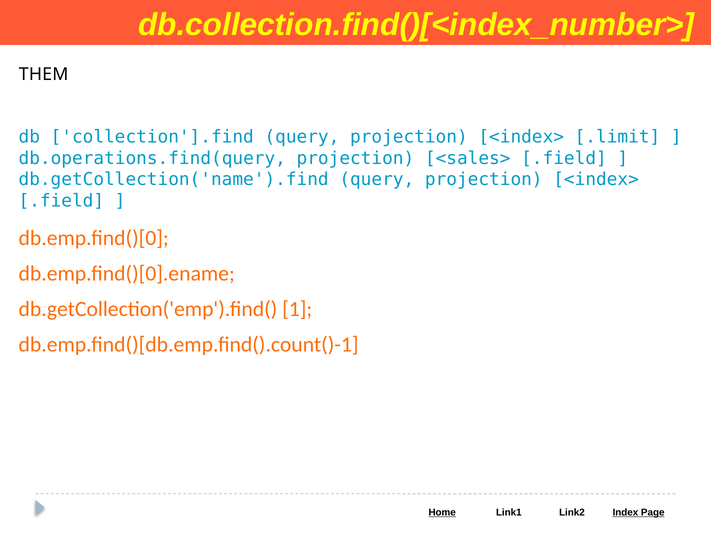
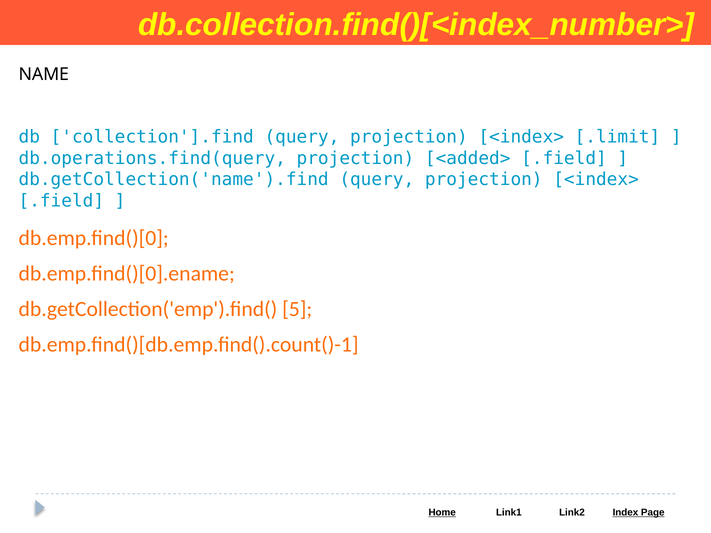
THEM: THEM -> NAME (44, 75)
<sales>: <sales> -> <added> (468, 158)
1: 1 -> 5 (297, 309)
